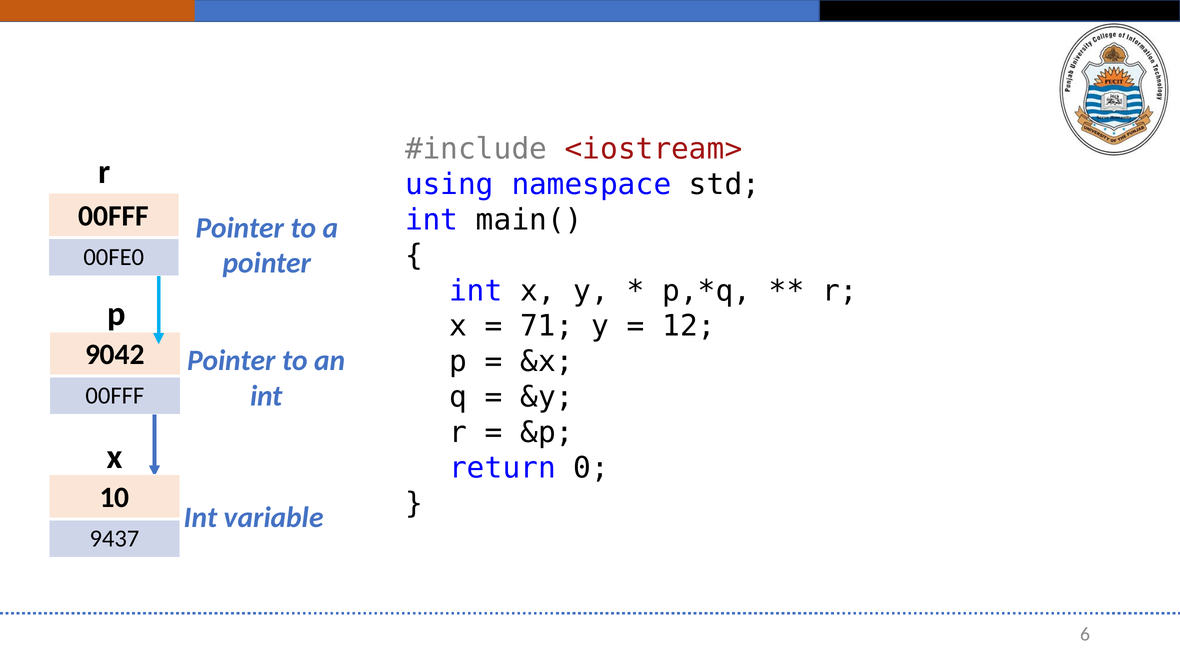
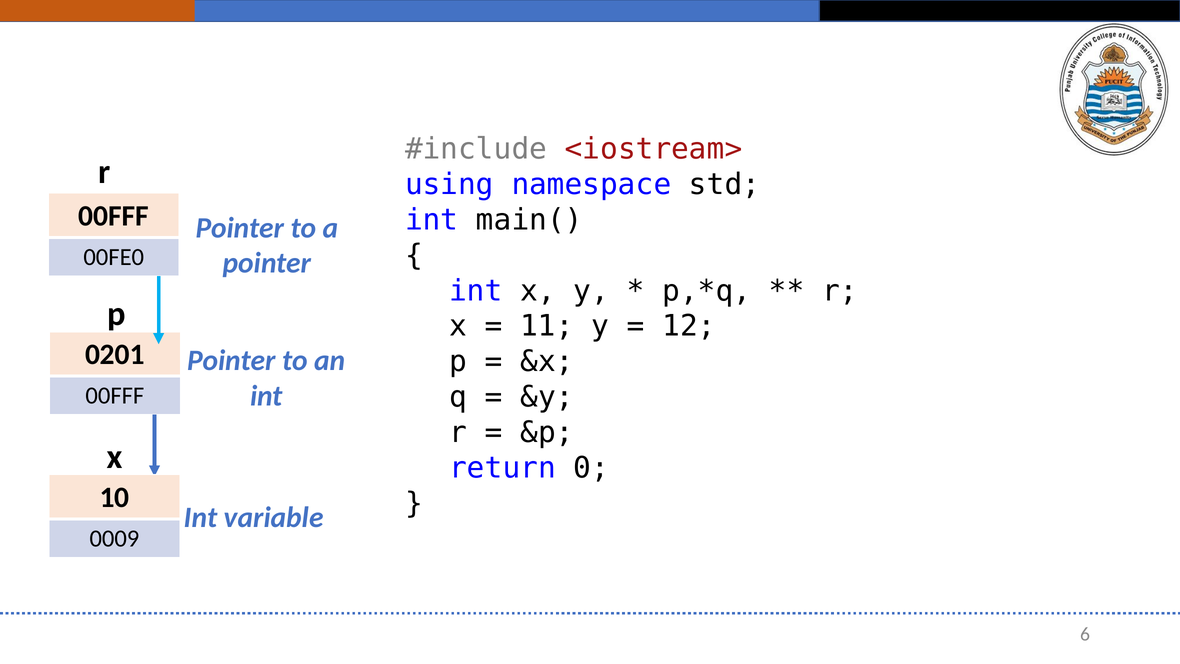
71: 71 -> 11 (547, 326)
9042: 9042 -> 0201 (115, 354)
9437: 9437 -> 0009 (114, 539)
